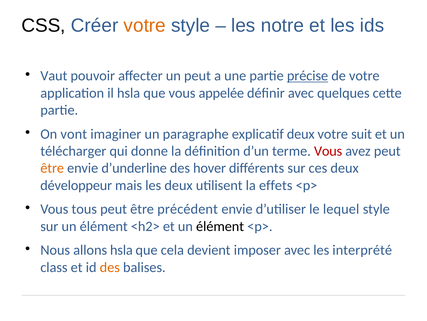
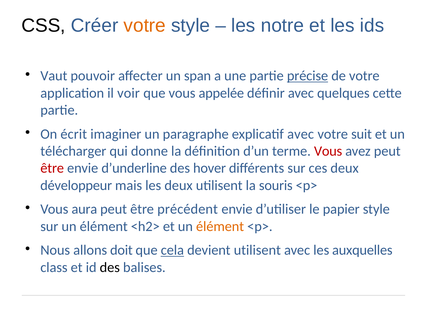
un peut: peut -> span (198, 76)
il hsla: hsla -> voir (129, 93)
vont: vont -> écrit (74, 134)
explicatif deux: deux -> avec (301, 134)
être colour: orange -> red (52, 168)
effets: effets -> souris (276, 185)
tous: tous -> aura (84, 209)
lequel: lequel -> papier (341, 209)
élément colour: black -> orange (220, 226)
allons hsla: hsla -> doit (121, 250)
cela underline: none -> present (172, 250)
devient imposer: imposer -> utilisent (257, 250)
interprété: interprété -> auxquelles (362, 250)
des colour: orange -> black (110, 267)
